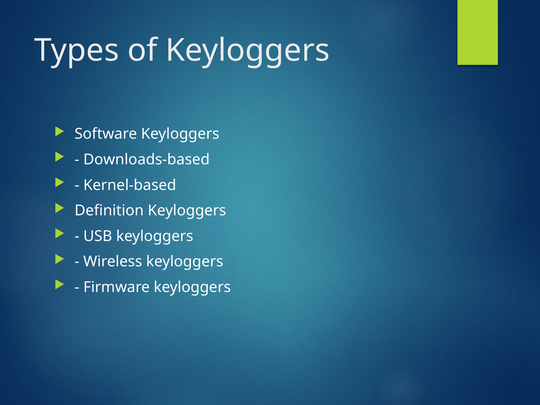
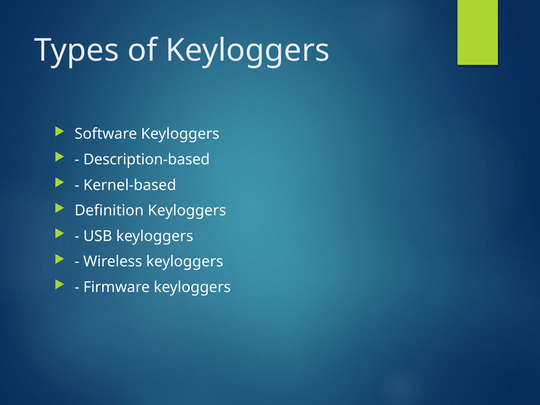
Downloads-based: Downloads-based -> Description-based (147, 160)
